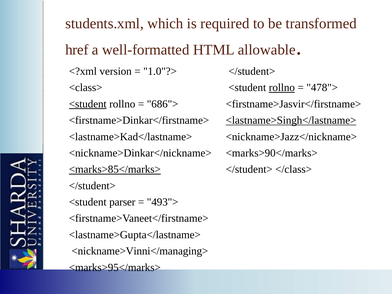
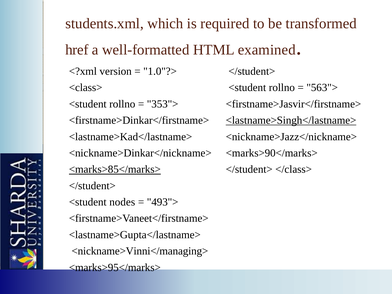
allowable: allowable -> examined (267, 50)
rollno underline: present -> none (282, 88)
478">: 478"> -> 563"> (322, 88)
<student underline: present -> none (88, 104)
686">: 686"> -> 353"> (163, 104)
parser: parser -> nodes (122, 202)
